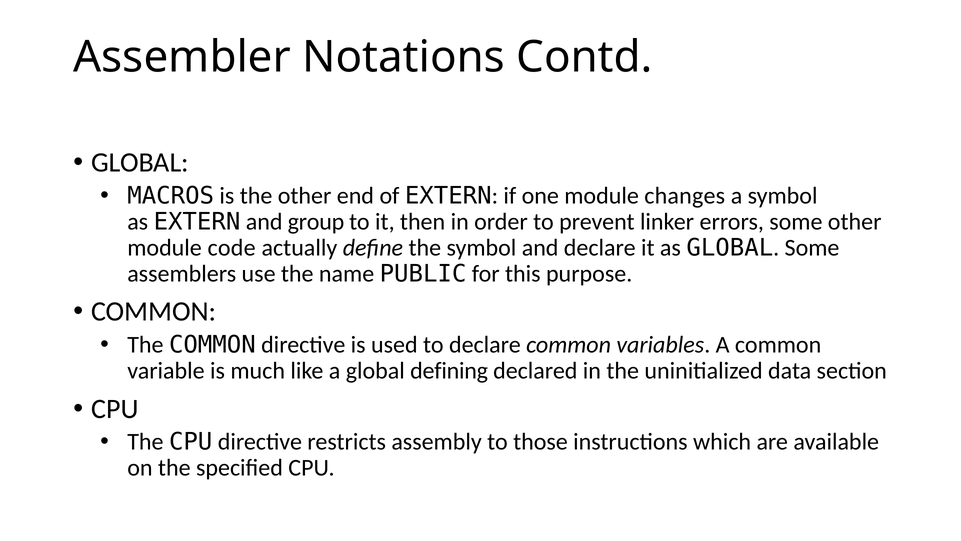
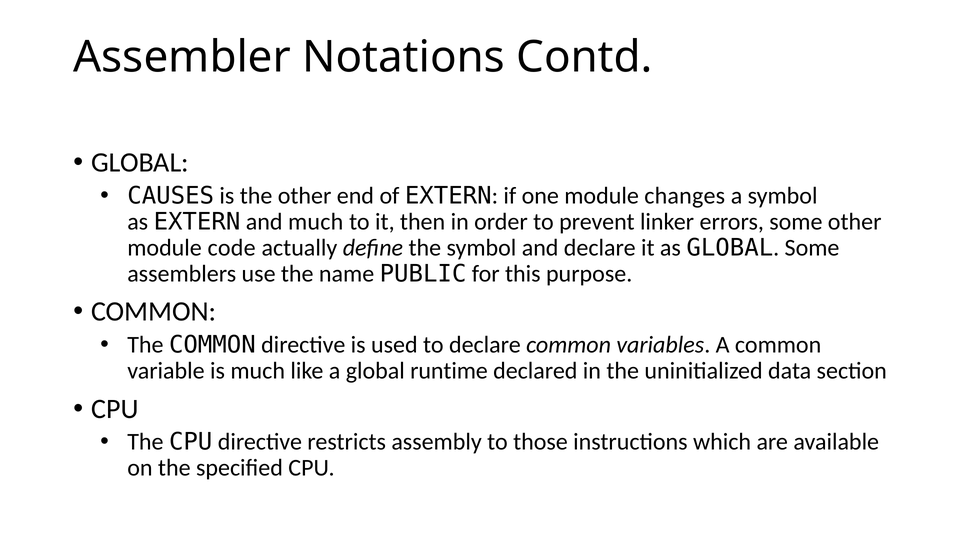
MACROS: MACROS -> CAUSES (171, 196)
and group: group -> much (316, 221)
defining: defining -> runtime (449, 370)
